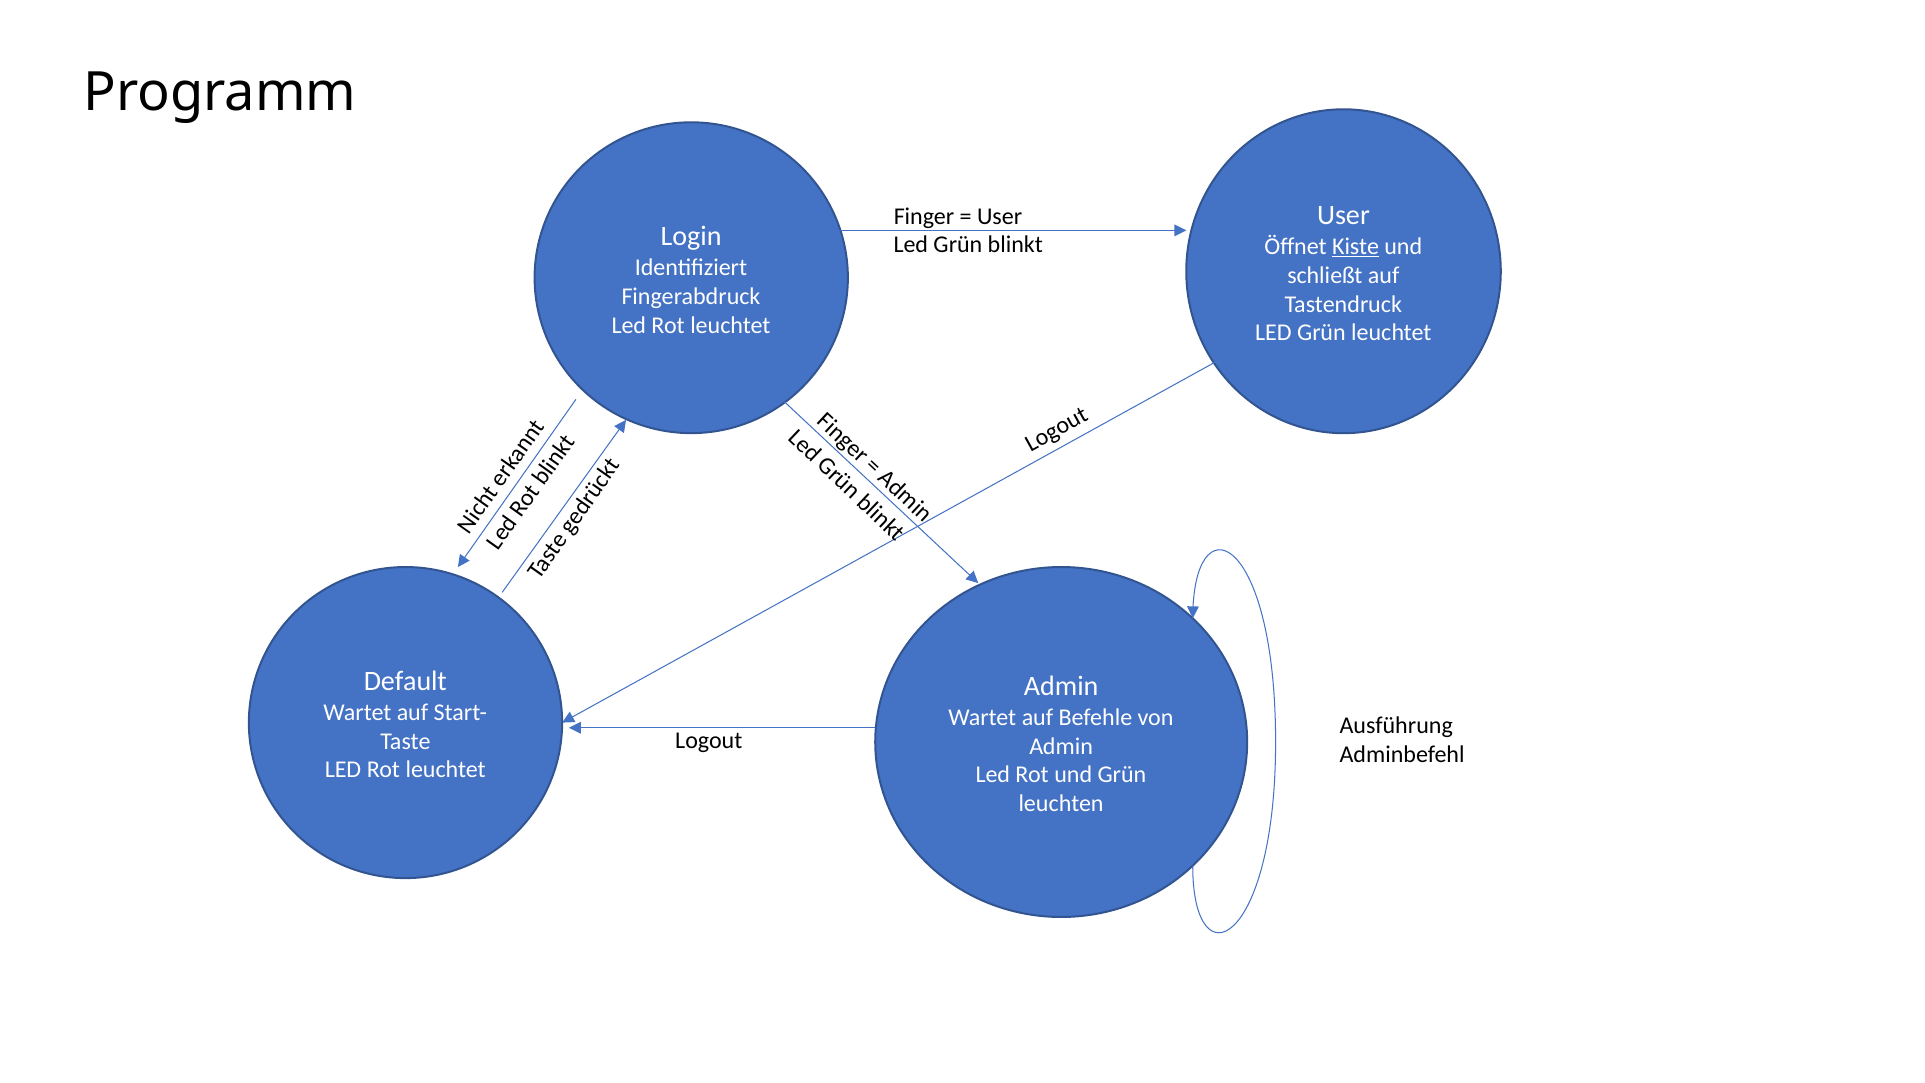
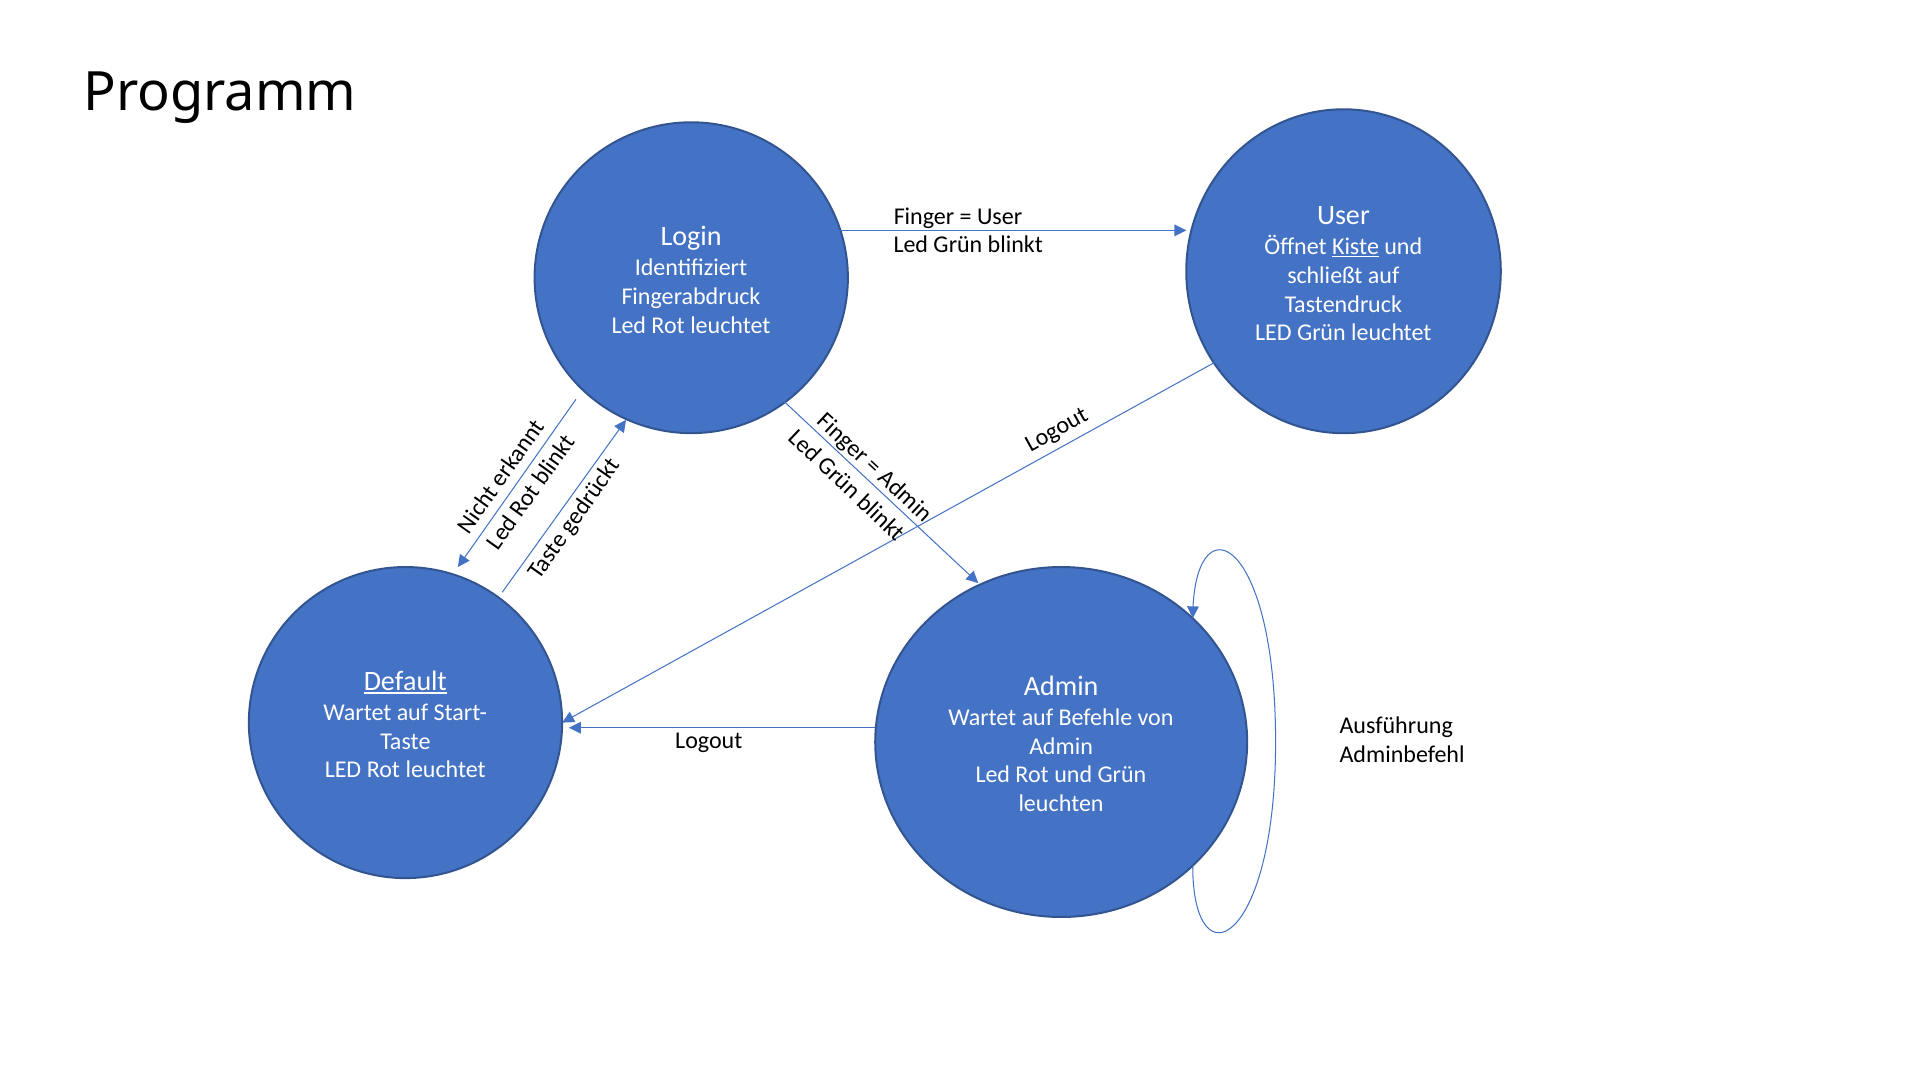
Default underline: none -> present (405, 681)
